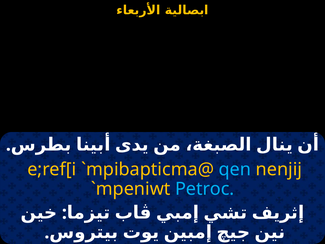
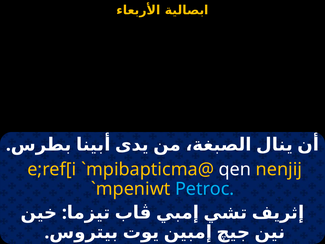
qen colour: light blue -> white (235, 169)
